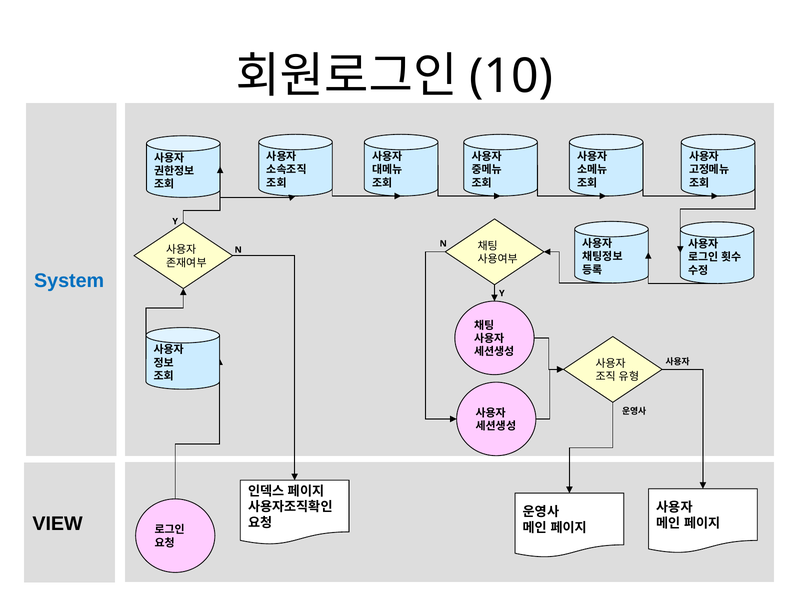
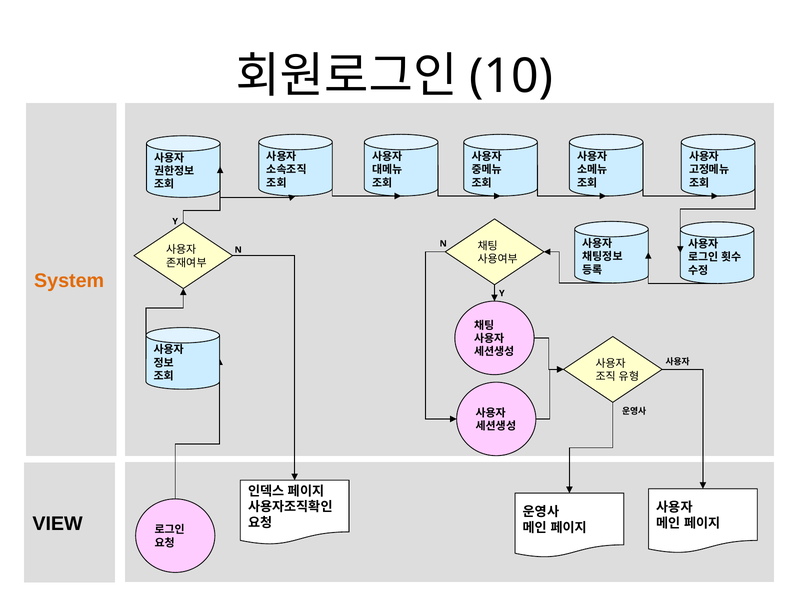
System colour: blue -> orange (69, 281)
